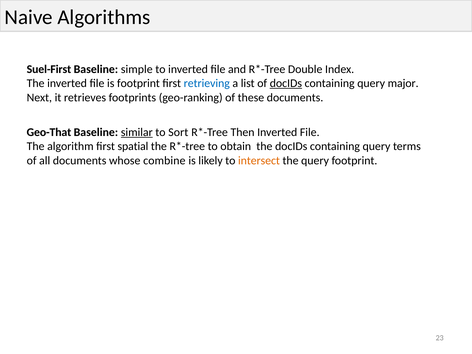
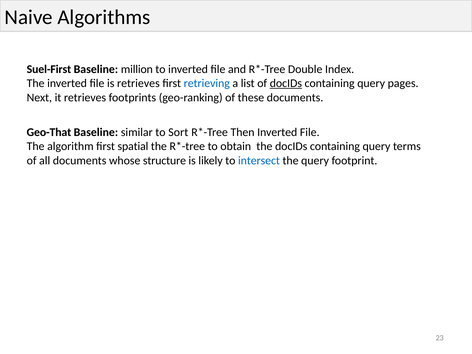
simple: simple -> million (137, 69)
is footprint: footprint -> retrieves (138, 83)
major: major -> pages (403, 83)
similar underline: present -> none (137, 132)
combine: combine -> structure (164, 160)
intersect colour: orange -> blue (259, 160)
